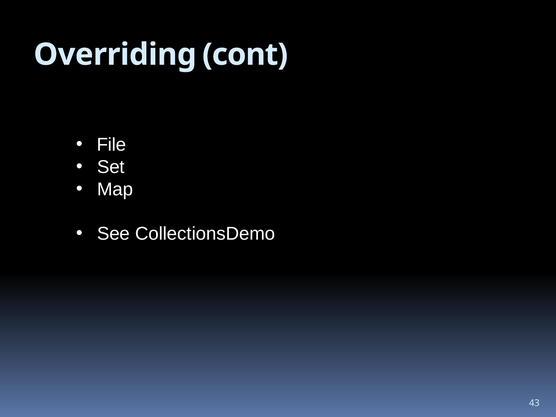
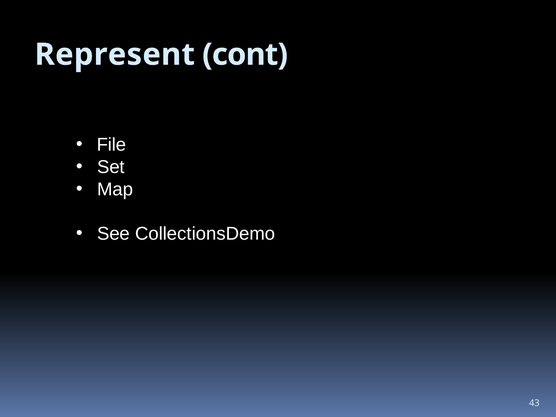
Overriding: Overriding -> Represent (115, 55)
